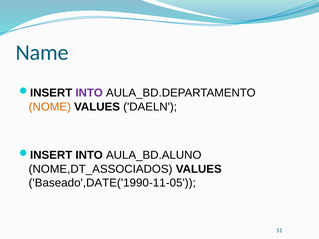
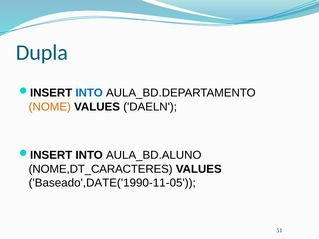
Name: Name -> Dupla (42, 53)
INTO colour: purple -> blue (89, 93)
NOME,DT_ASSOCIADOS: NOME,DT_ASSOCIADOS -> NOME,DT_CARACTERES (101, 169)
